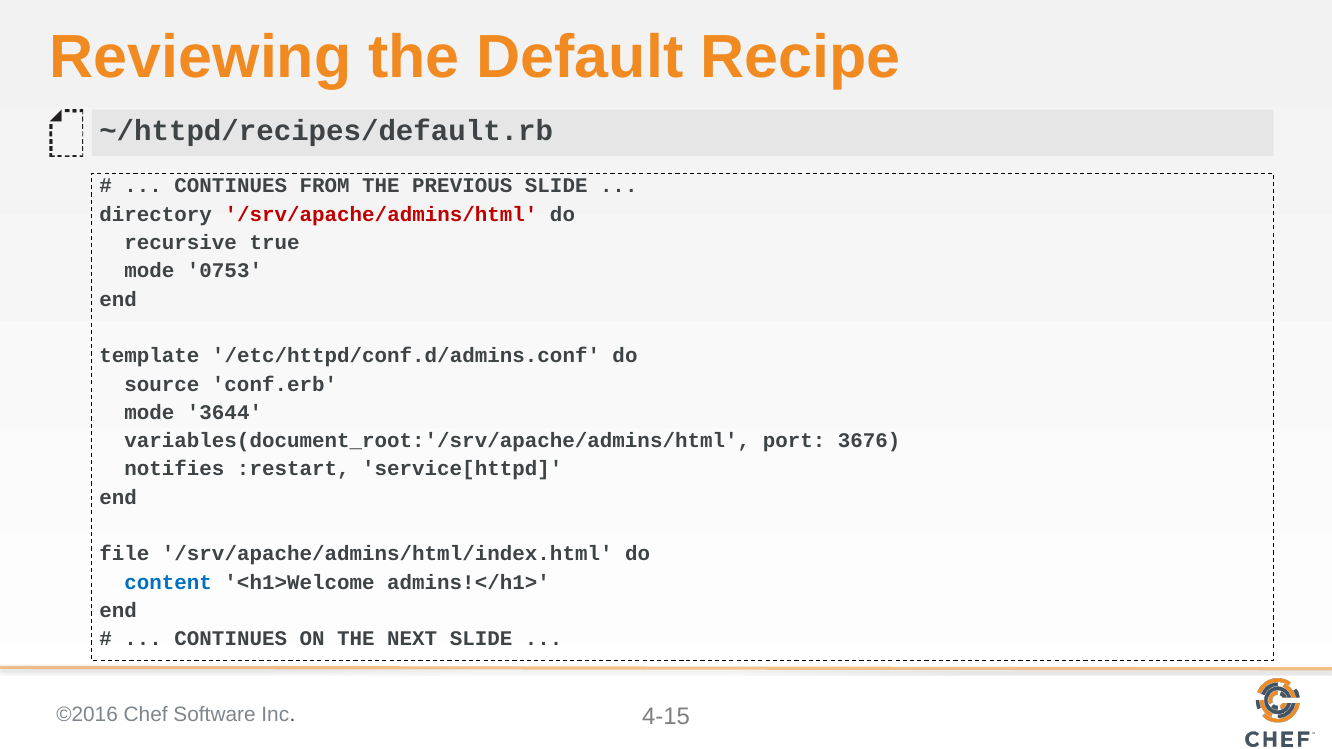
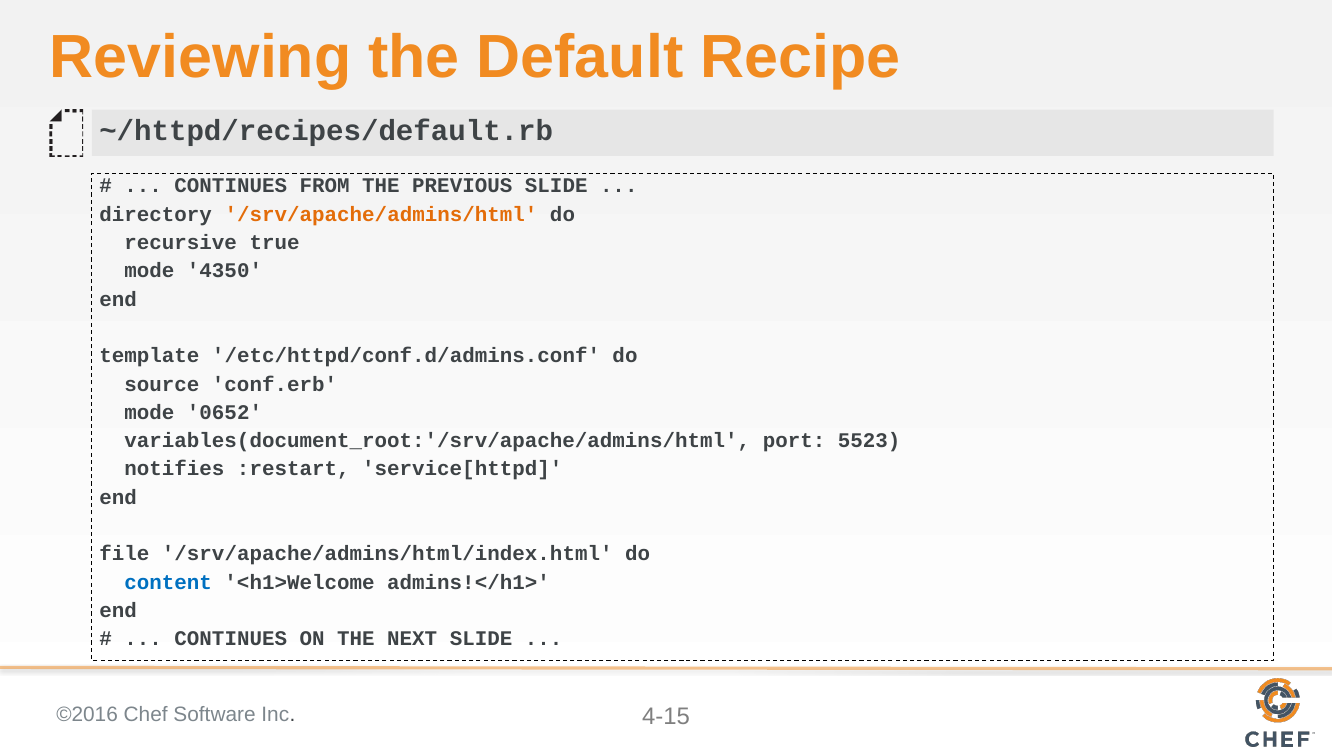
/srv/apache/admins/html colour: red -> orange (381, 214)
0753: 0753 -> 4350 (224, 271)
3644: 3644 -> 0652 (224, 413)
3676: 3676 -> 5523 (869, 441)
